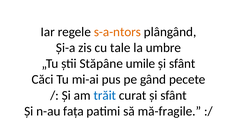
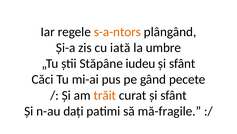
tale: tale -> iată (120, 47)
umile: umile -> iudeu (140, 63)
trăit colour: blue -> orange (105, 95)
fața: fața -> dați (73, 111)
